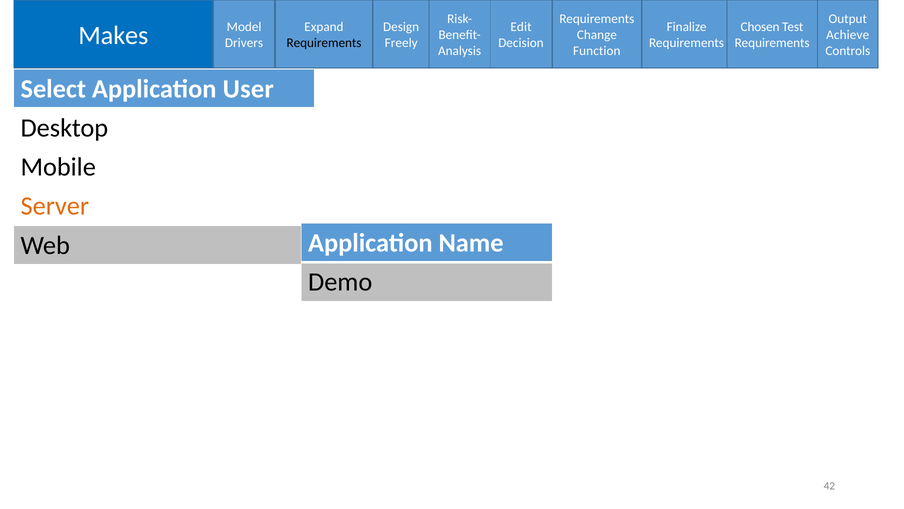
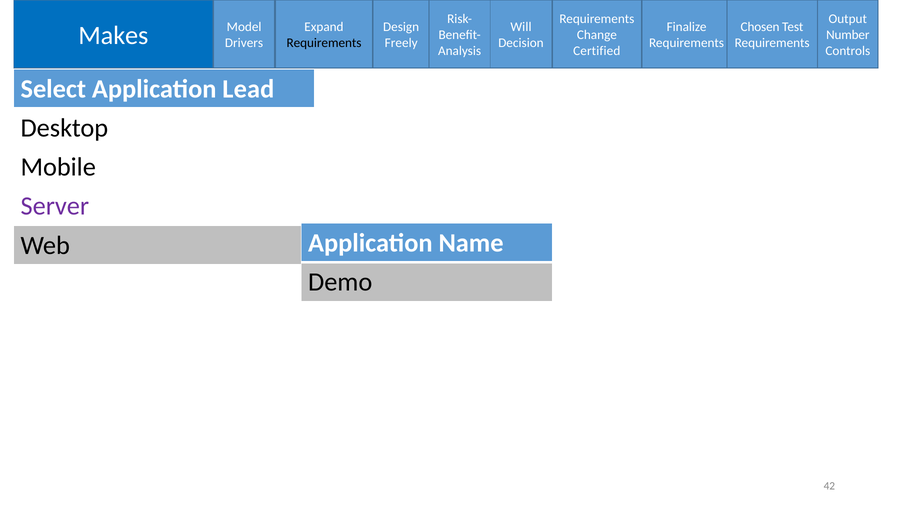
Edit: Edit -> Will (521, 27)
Achieve: Achieve -> Number (848, 35)
Function: Function -> Certified (597, 51)
User: User -> Lead (248, 89)
Server colour: orange -> purple (55, 206)
